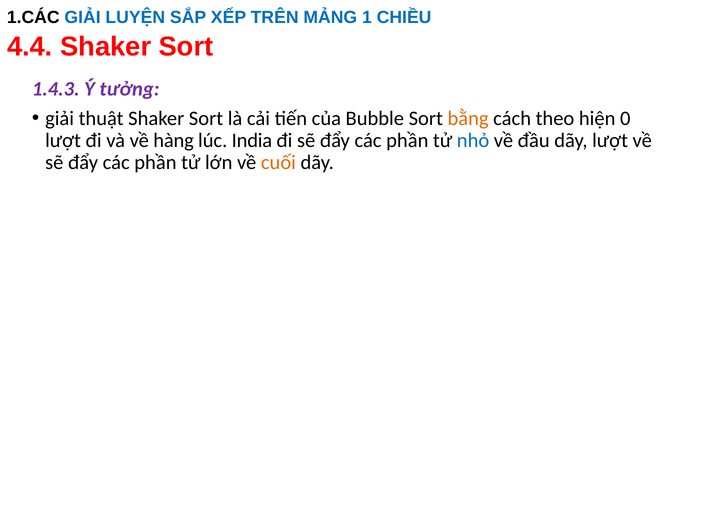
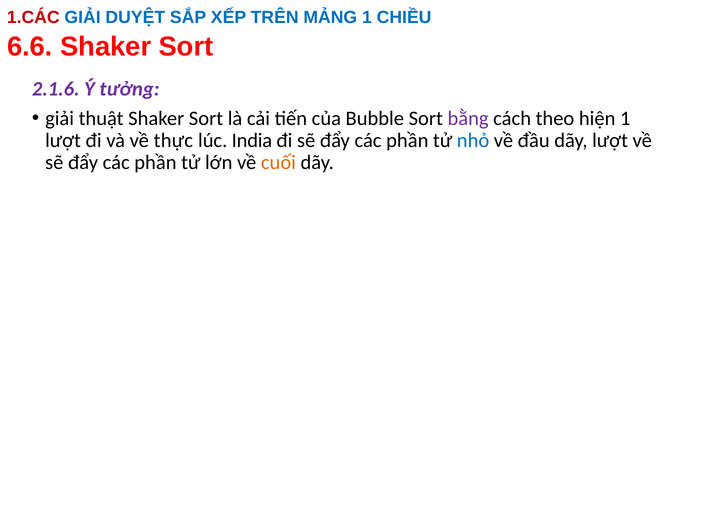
1.CÁC colour: black -> red (33, 17)
LUYỆN: LUYỆN -> DUYỆT (135, 17)
4.4: 4.4 -> 6.6 (30, 47)
1.4.3: 1.4.3 -> 2.1.6 (56, 89)
bằng colour: orange -> purple (468, 118)
hiện 0: 0 -> 1 (625, 118)
hàng: hàng -> thực (173, 140)
